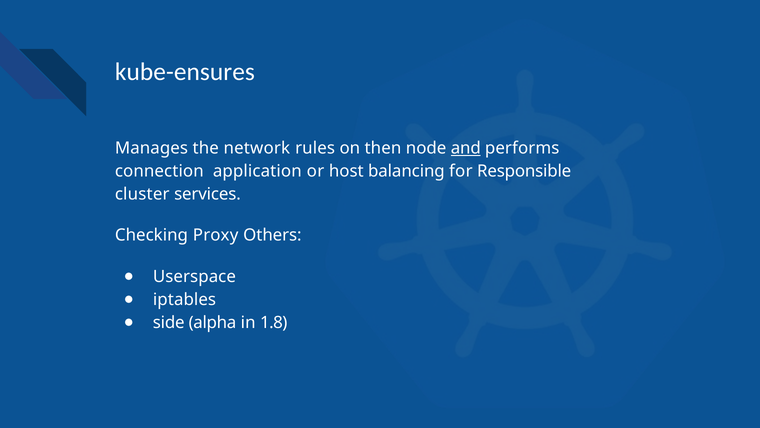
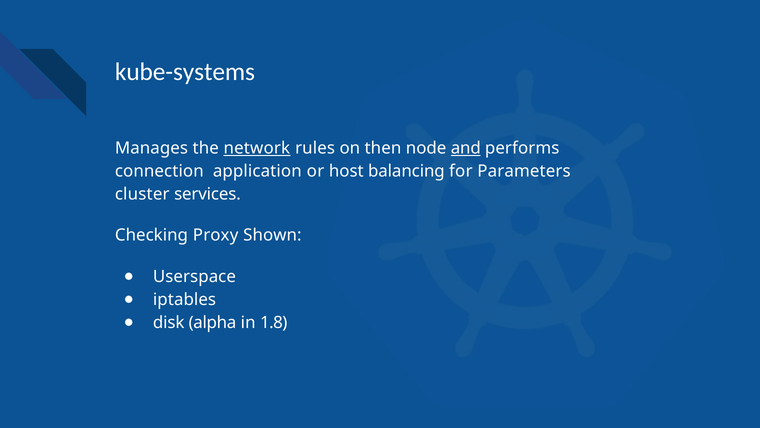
kube-ensures: kube-ensures -> kube-systems (185, 72)
network underline: none -> present (257, 148)
Responsible: Responsible -> Parameters (524, 171)
Others: Others -> Shown (272, 235)
side: side -> disk (169, 322)
